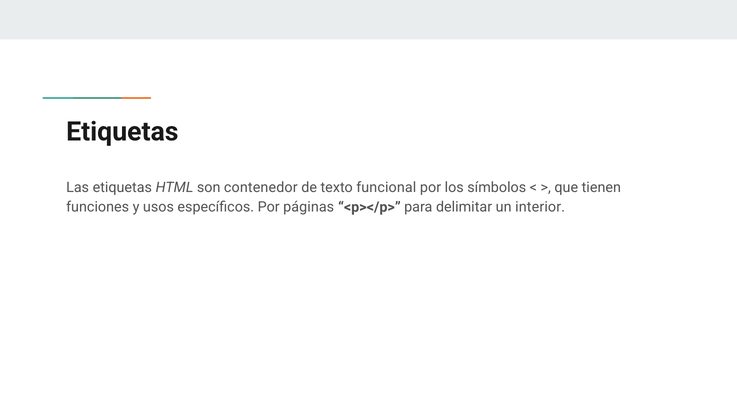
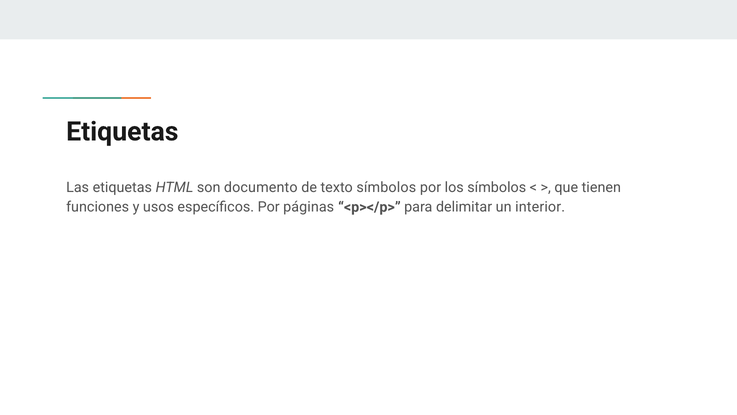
contenedor: contenedor -> documento (261, 187)
texto funcional: funcional -> símbolos (386, 187)
